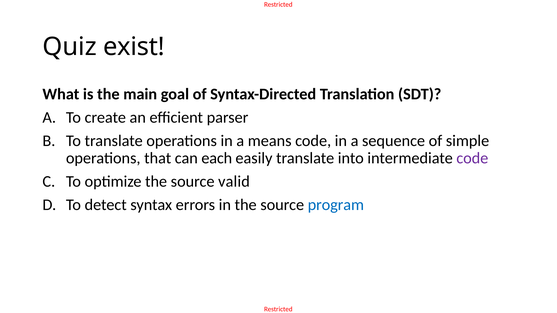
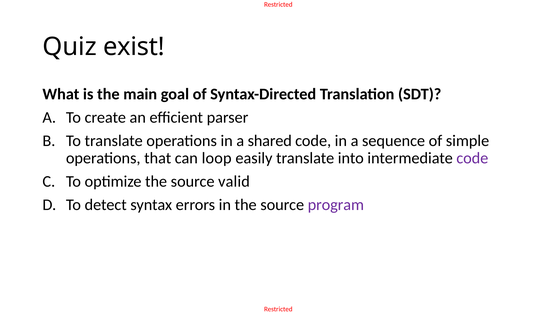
means: means -> shared (270, 141)
each: each -> loop (217, 158)
program colour: blue -> purple (336, 205)
